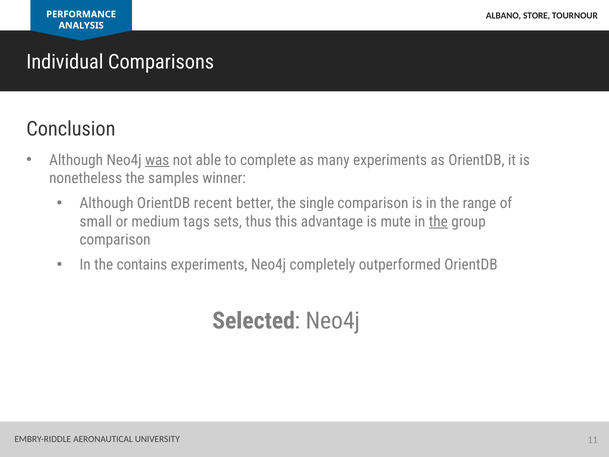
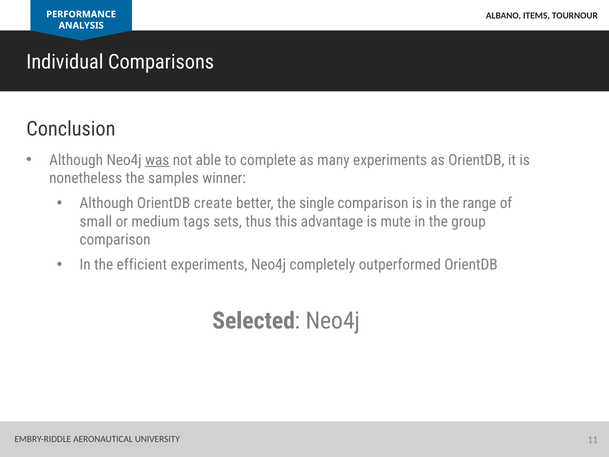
STORE: STORE -> ITEMS (536, 16)
recent: recent -> create (213, 203)
the underline: present -> none (438, 222)
contains: contains -> efficient (142, 265)
